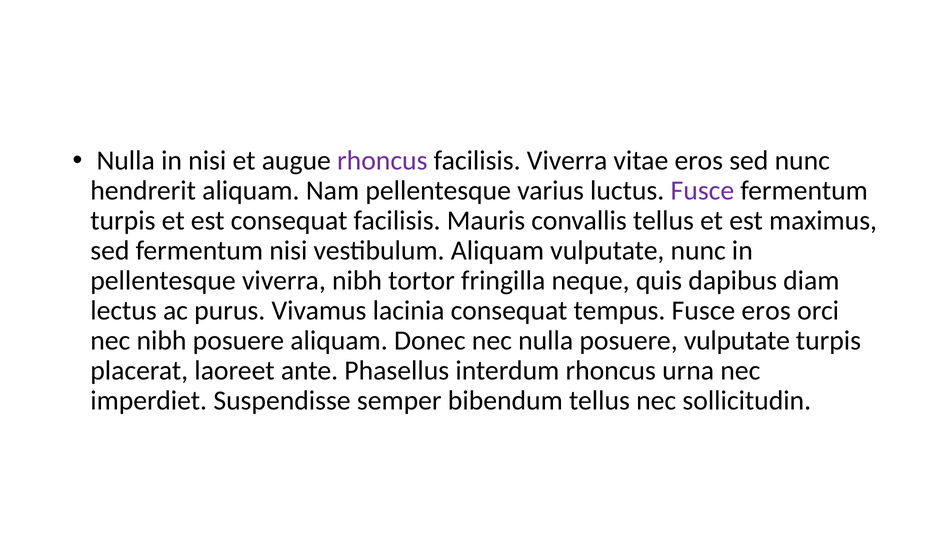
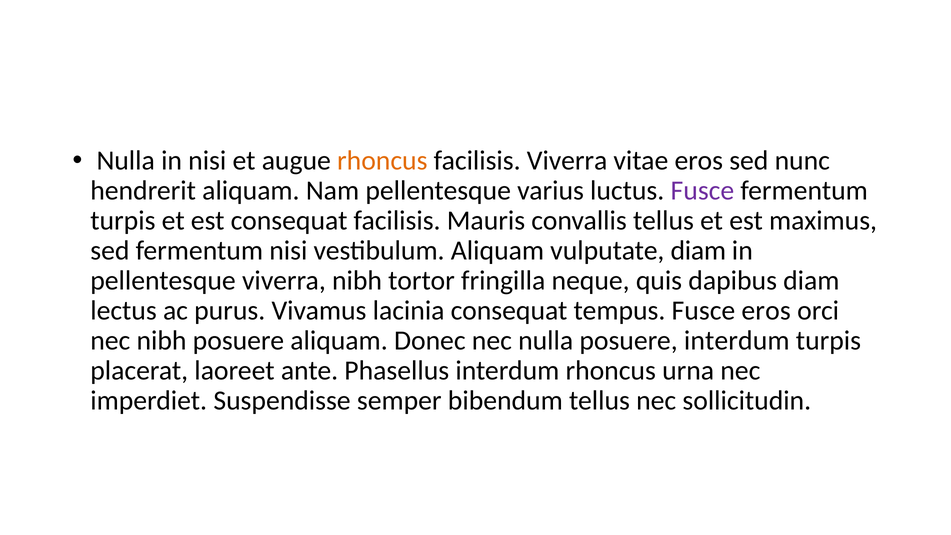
rhoncus colour: purple -> orange (382, 161)
vulputate nunc: nunc -> diam (698, 251)
posuere vulputate: vulputate -> interdum (737, 341)
